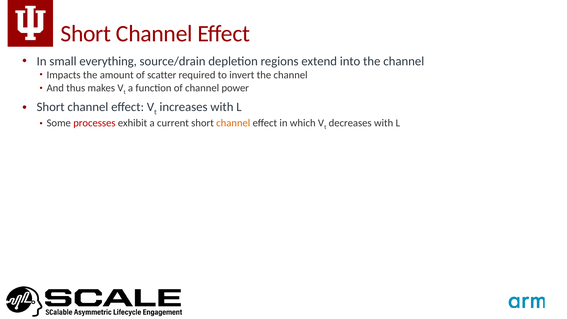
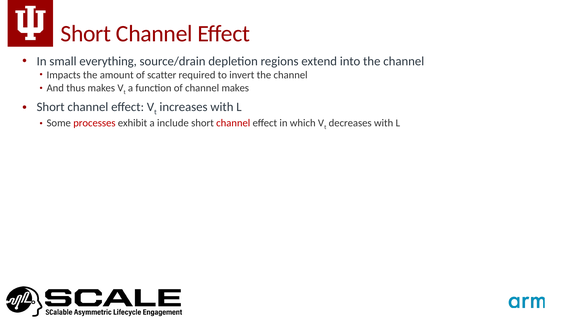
channel power: power -> makes (235, 88)
current: current -> include (173, 123)
channel colour: orange -> red (233, 123)
